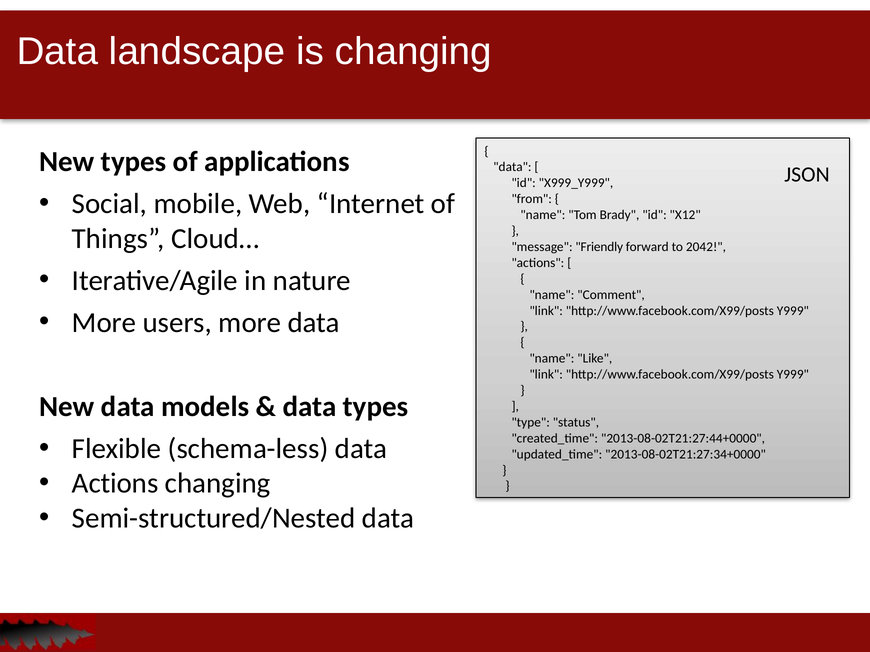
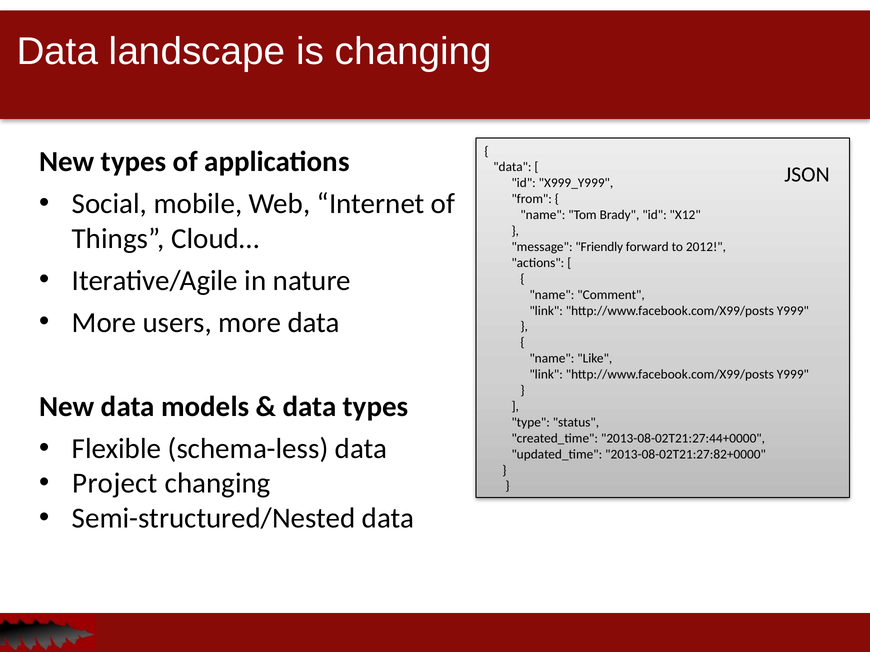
2042: 2042 -> 2012 (706, 247)
2013-08-02T21:27:34+0000: 2013-08-02T21:27:34+0000 -> 2013-08-02T21:27:82+0000 (686, 455)
Actions: Actions -> Project (115, 484)
